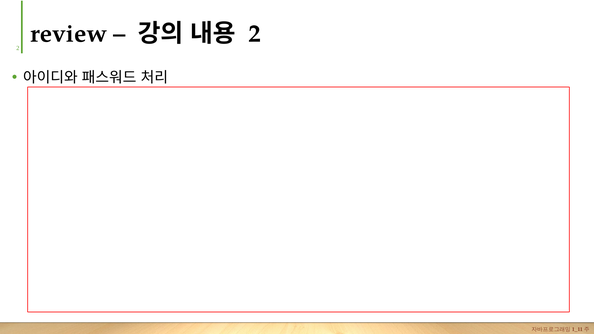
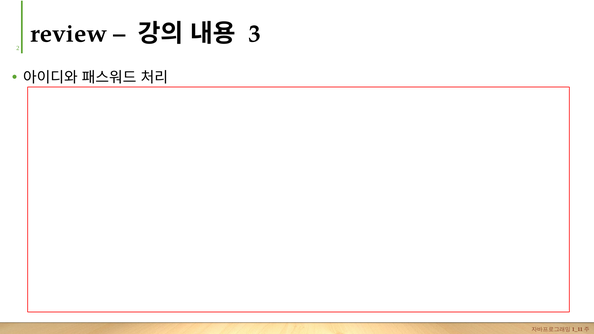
2: 2 -> 3 (255, 34)
